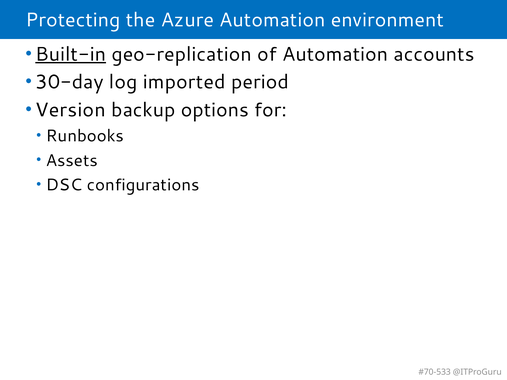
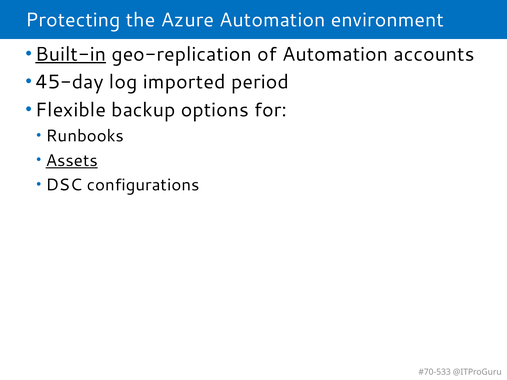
30-day: 30-day -> 45-day (69, 82)
Version: Version -> Flexible (71, 110)
Assets underline: none -> present (72, 161)
